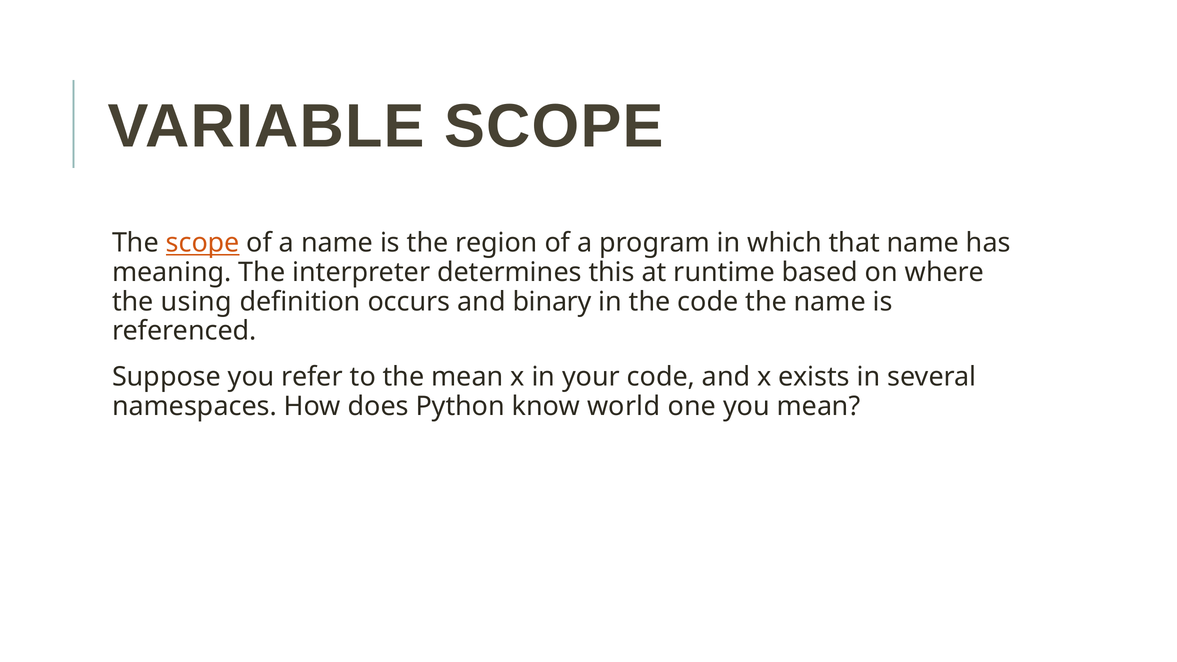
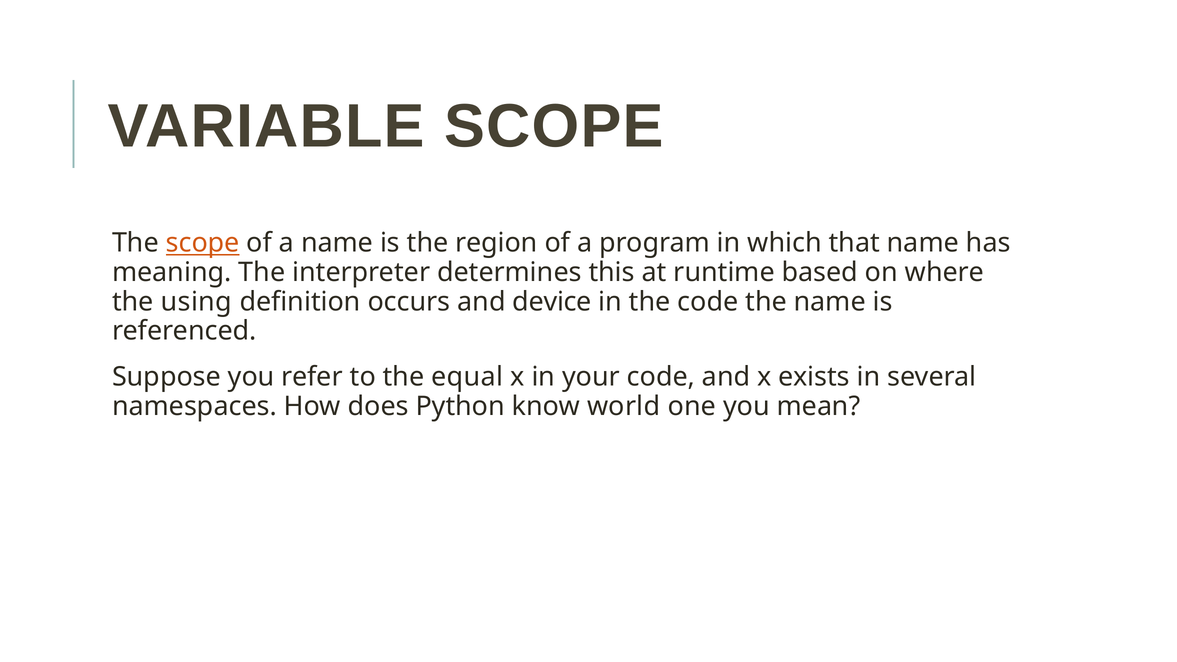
binary: binary -> device (552, 302)
the mean: mean -> equal (467, 377)
